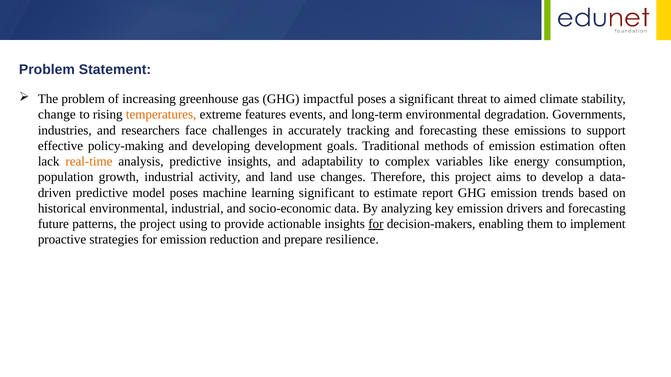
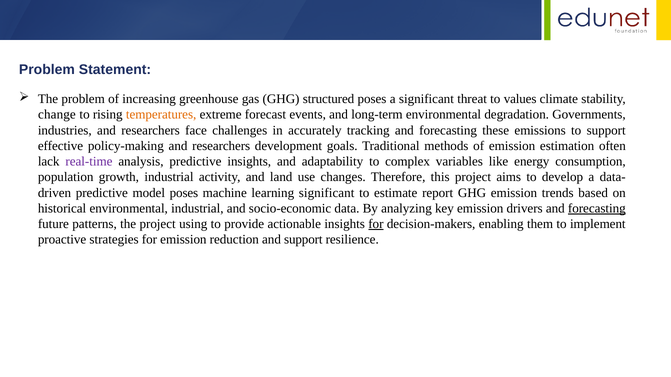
impactful: impactful -> structured (329, 99)
aimed: aimed -> values (520, 99)
features: features -> forecast (265, 115)
policy-making and developing: developing -> researchers (221, 146)
real-time colour: orange -> purple (89, 162)
forecasting underline: none -> present (597, 209)
and prepare: prepare -> support (303, 240)
